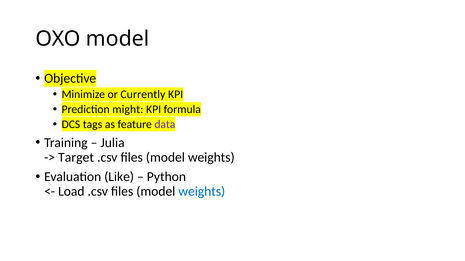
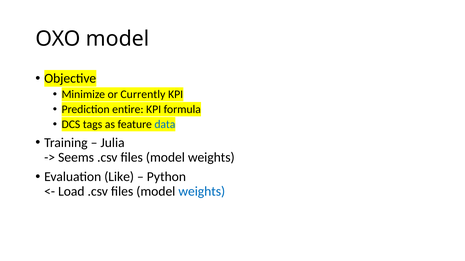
might: might -> entire (128, 110)
data colour: purple -> blue (165, 125)
Target: Target -> Seems (76, 158)
